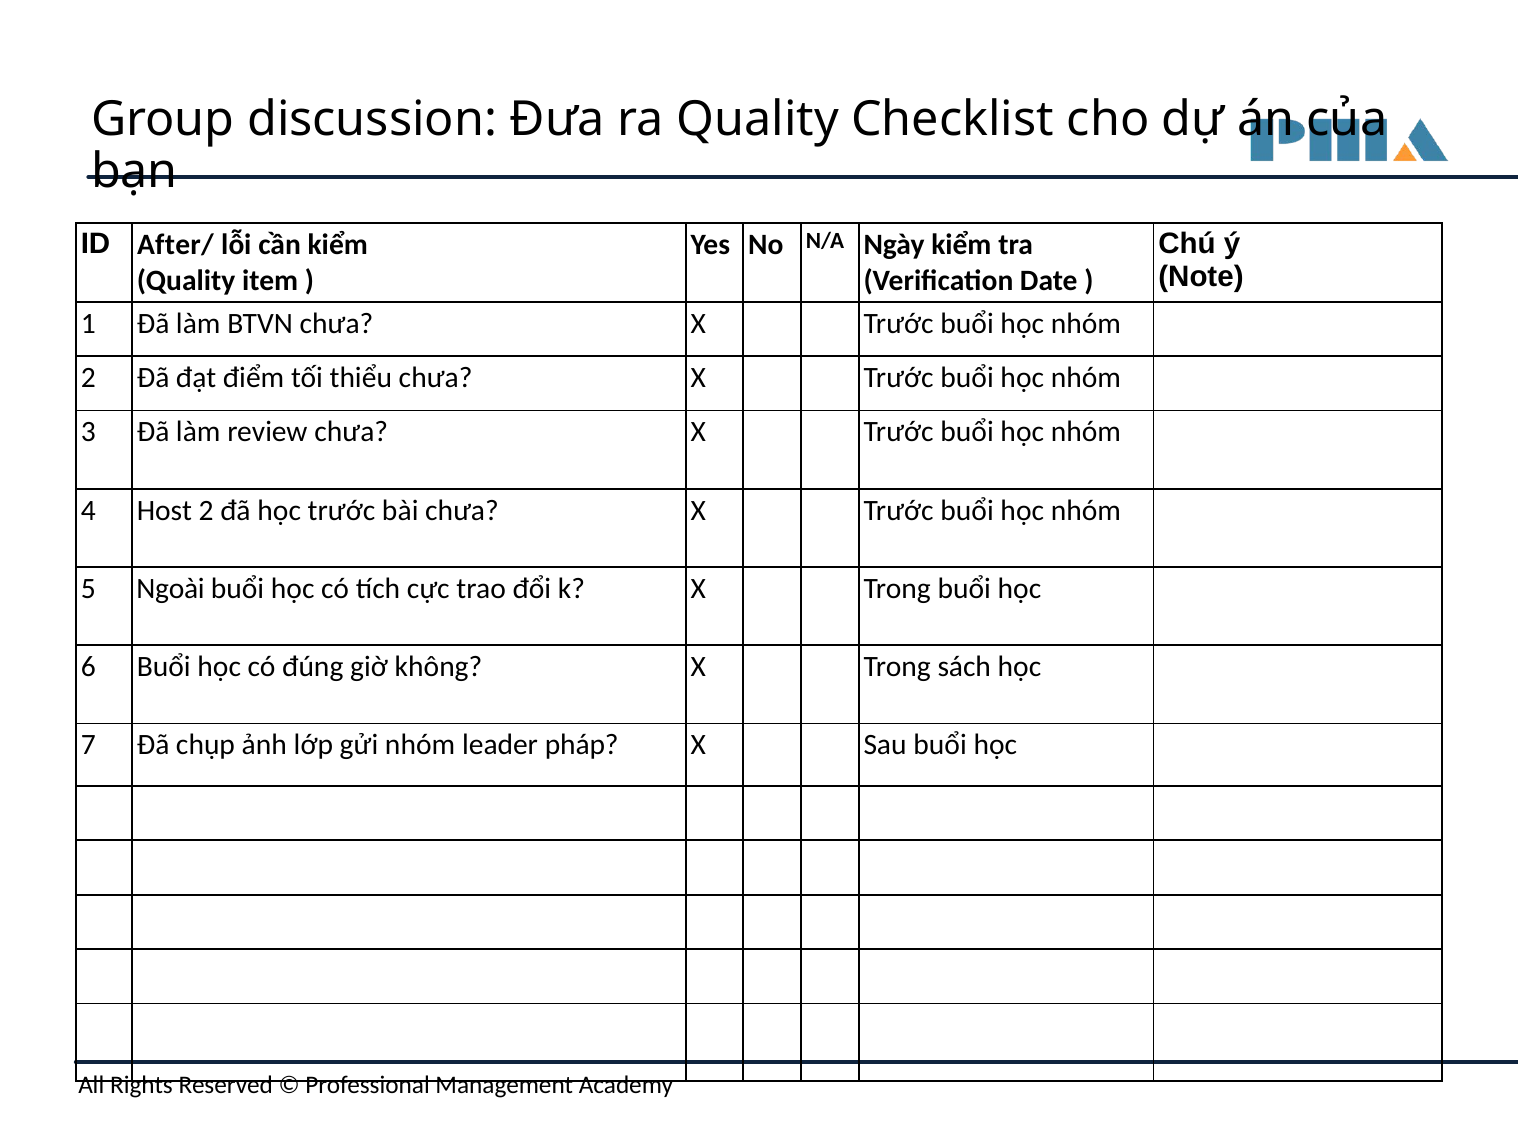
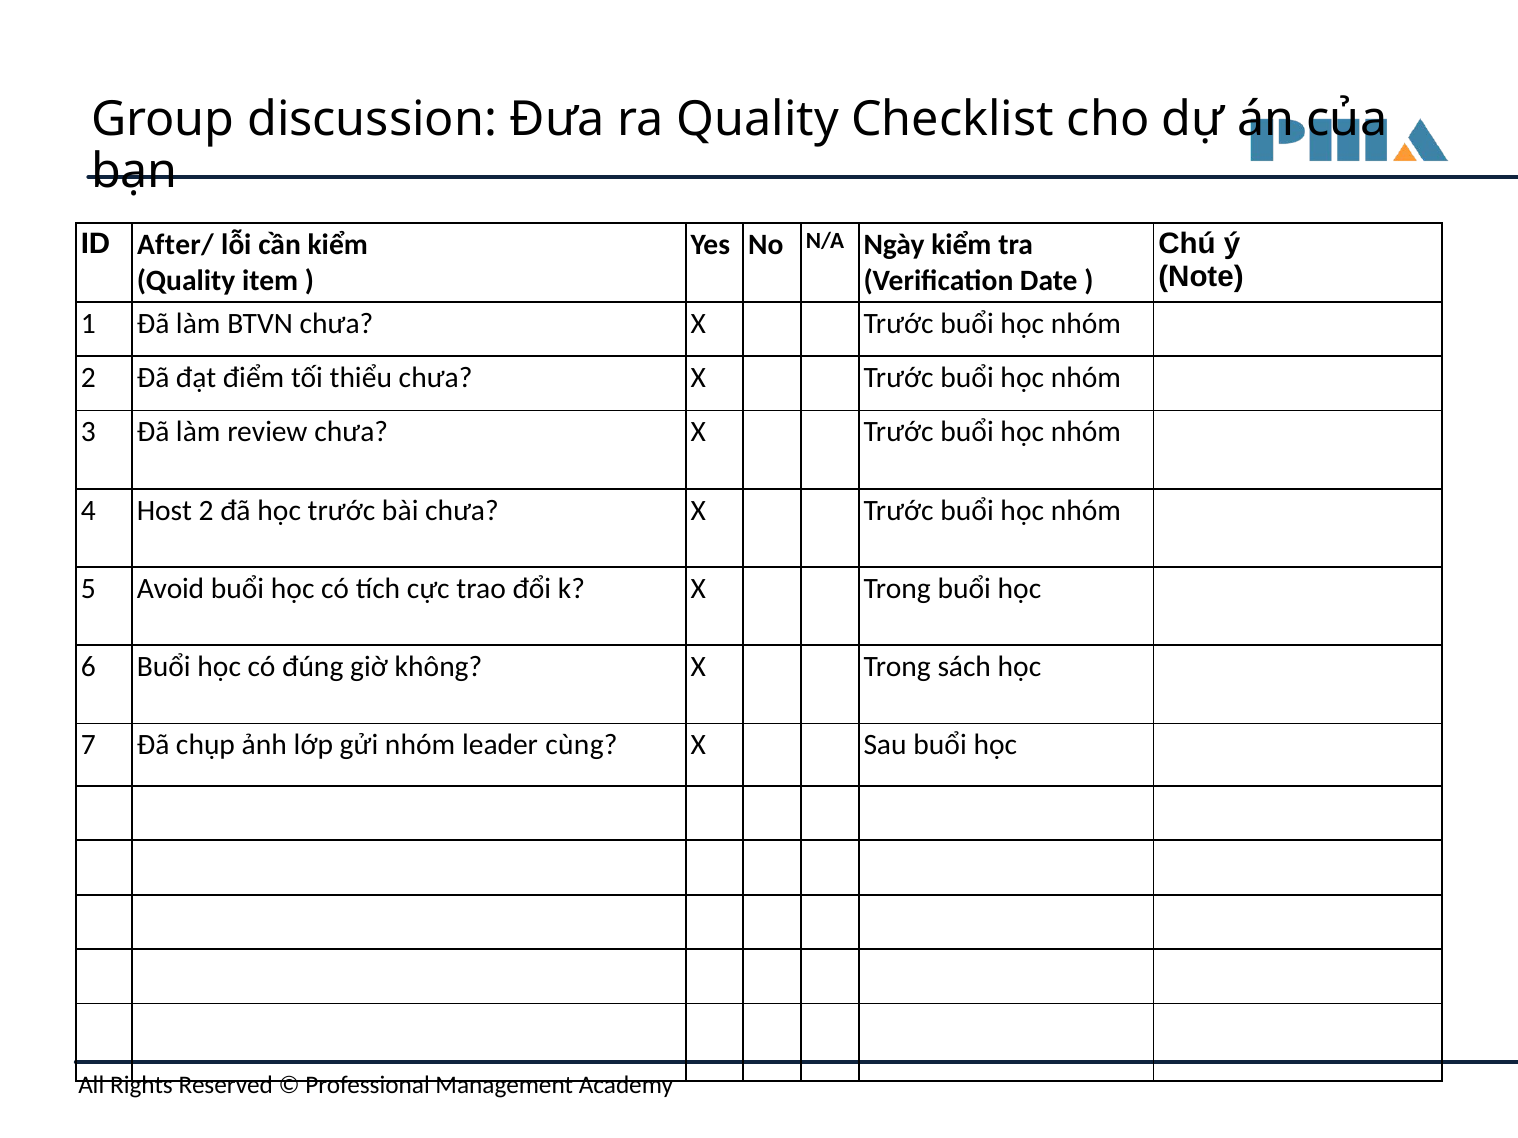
Ngoài: Ngoài -> Avoid (170, 589)
pháp: pháp -> cùng (582, 745)
